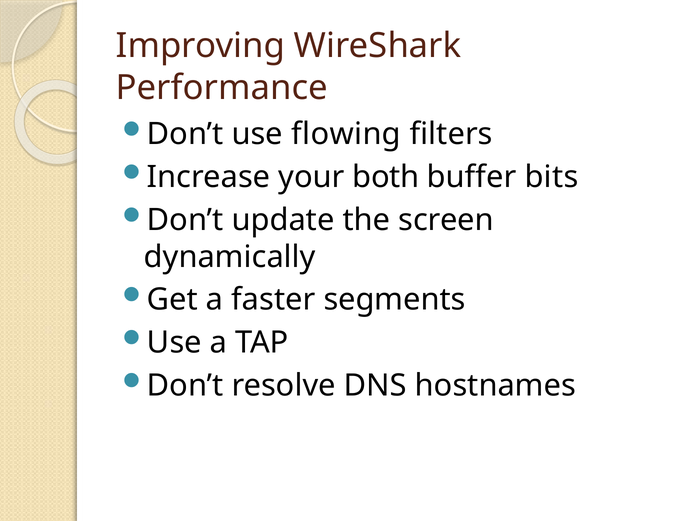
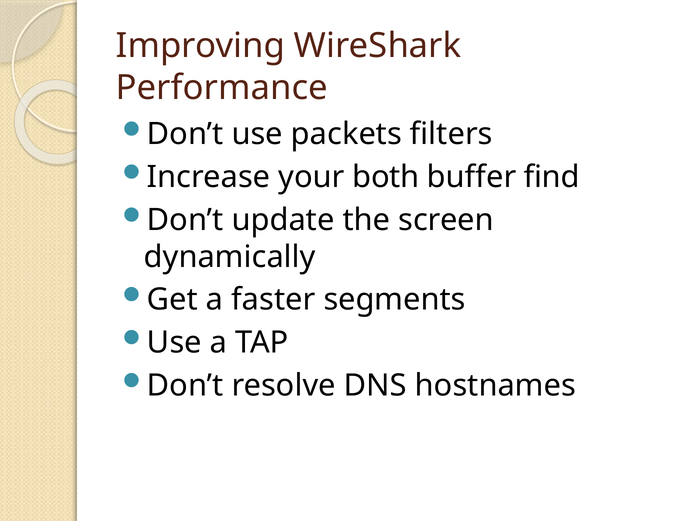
flowing: flowing -> packets (346, 134)
bits: bits -> find (552, 177)
